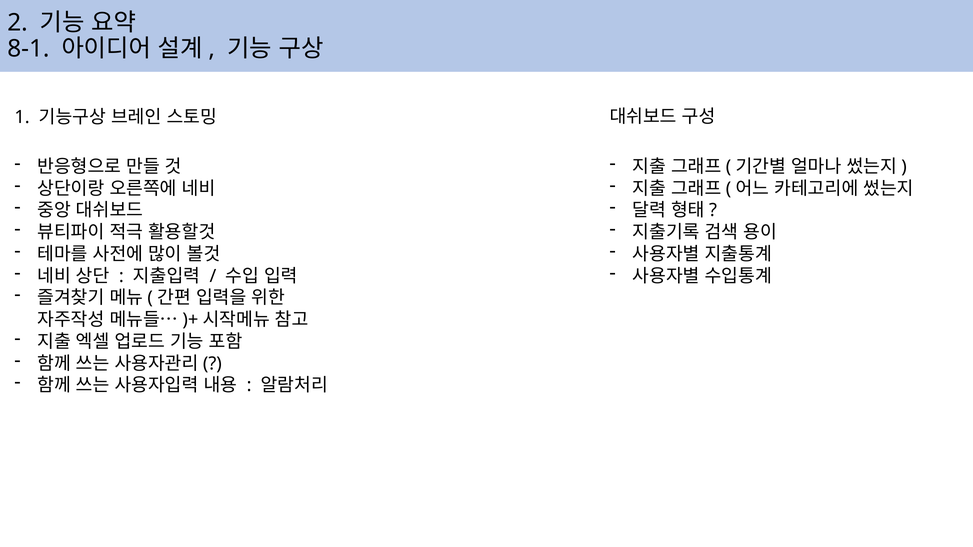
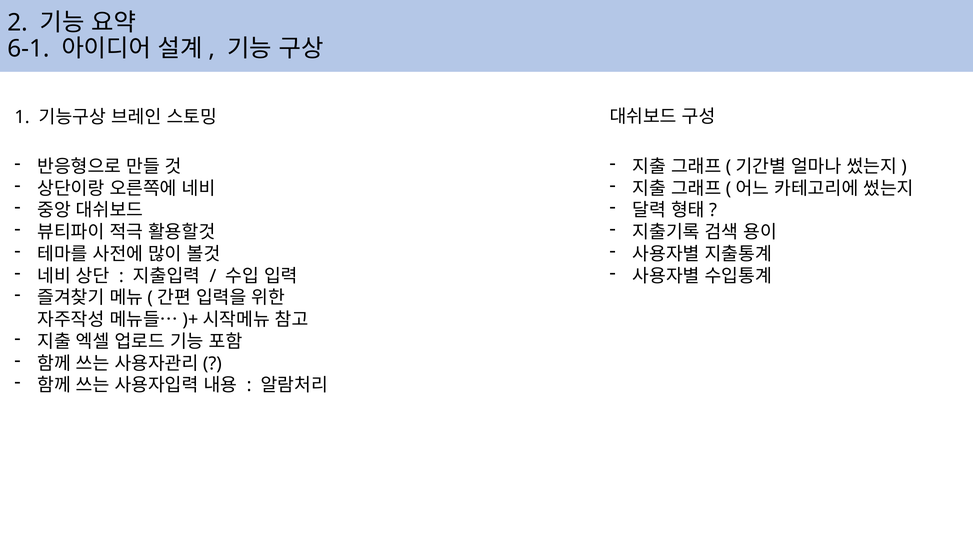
8-1: 8-1 -> 6-1 (28, 49)
